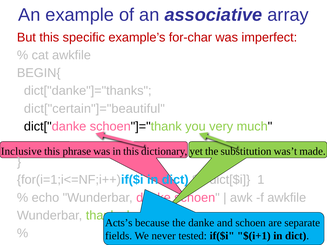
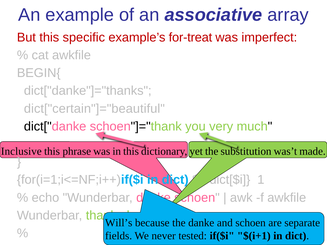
for-char: for-char -> for-treat (190, 37)
Acts’s: Acts’s -> Will’s (119, 223)
